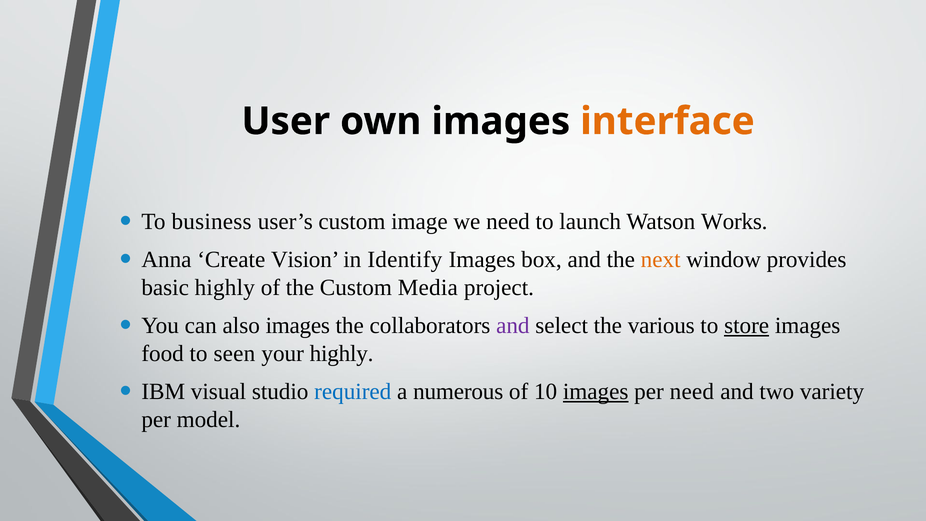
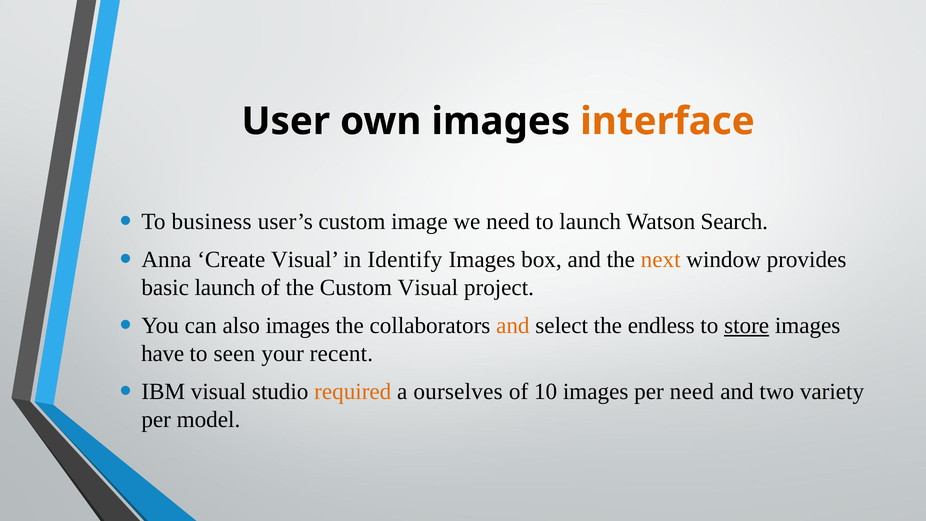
Works: Works -> Search (734, 222)
Create Vision: Vision -> Visual (305, 260)
basic highly: highly -> launch (225, 287)
Custom Media: Media -> Visual (428, 287)
and colour: purple -> orange (513, 326)
various: various -> endless (661, 326)
food: food -> have (163, 353)
your highly: highly -> recent (341, 353)
required colour: blue -> orange (353, 392)
numerous: numerous -> ourselves (458, 392)
images underline: present -> none (596, 392)
